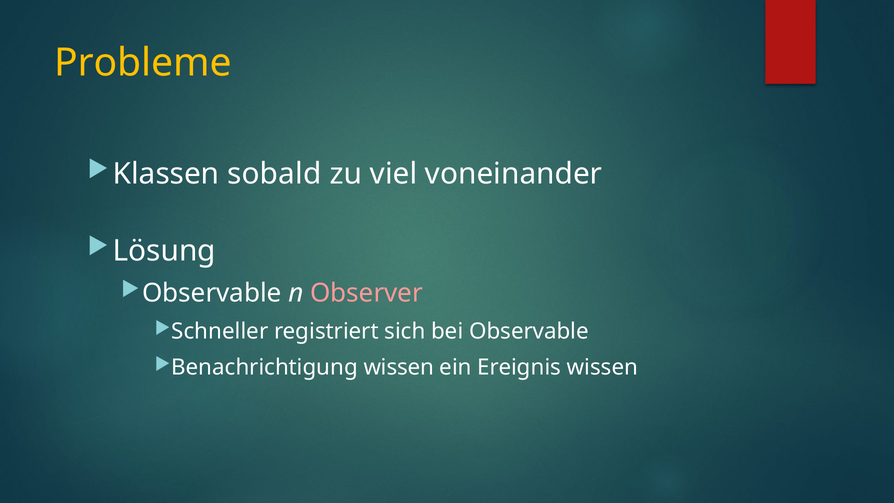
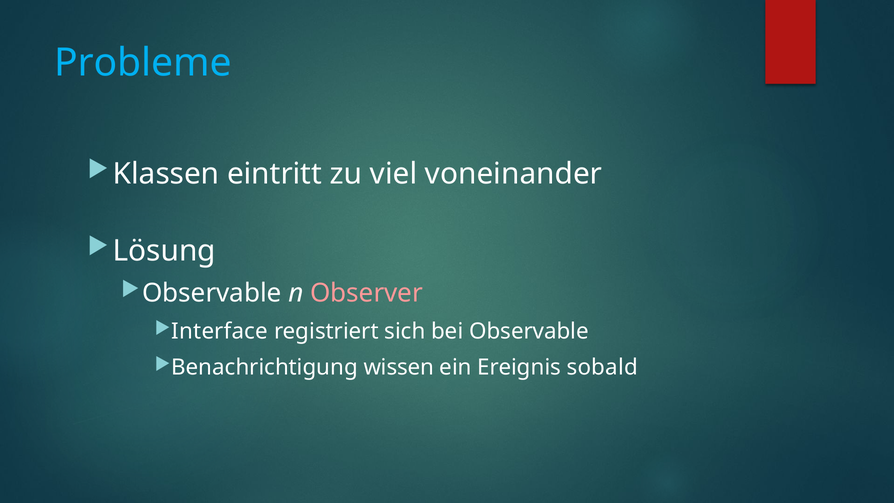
Probleme colour: yellow -> light blue (143, 63)
sobald: sobald -> eintritt (275, 174)
Schneller: Schneller -> Interface (220, 331)
Ereignis wissen: wissen -> sobald (602, 367)
